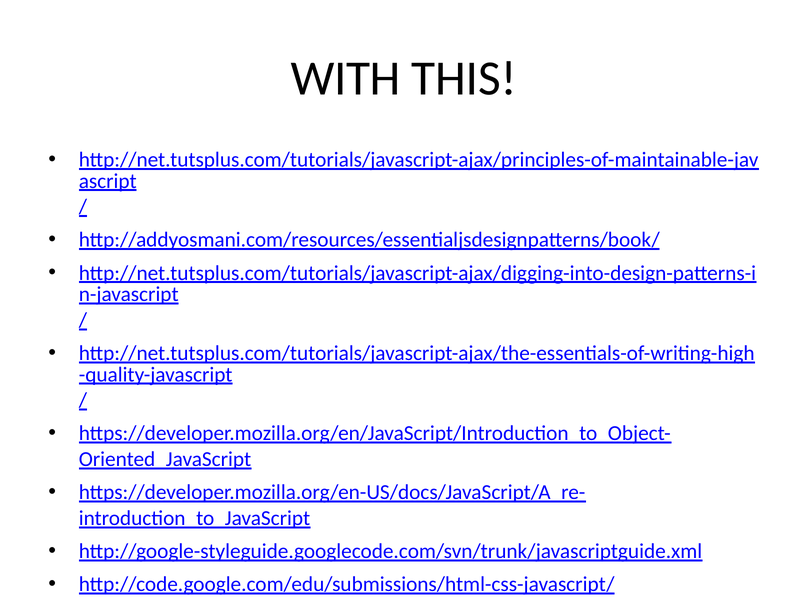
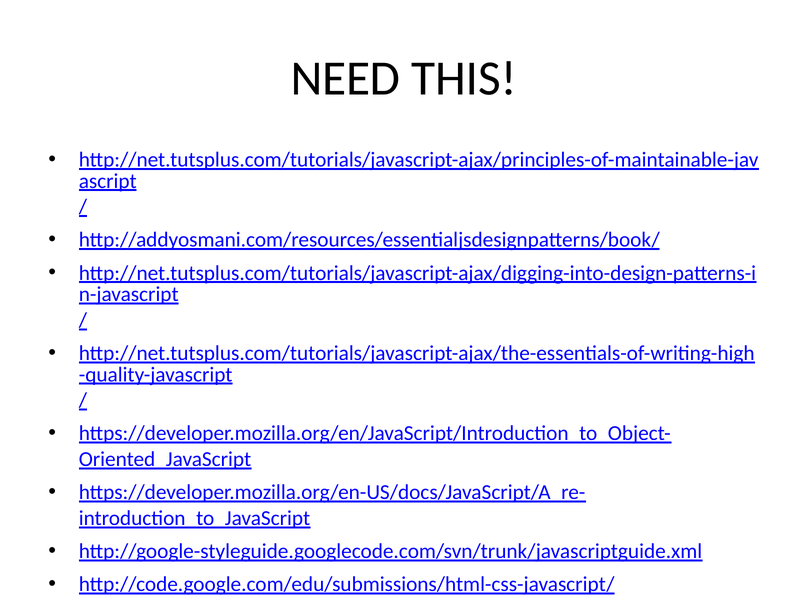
WITH: WITH -> NEED (345, 78)
